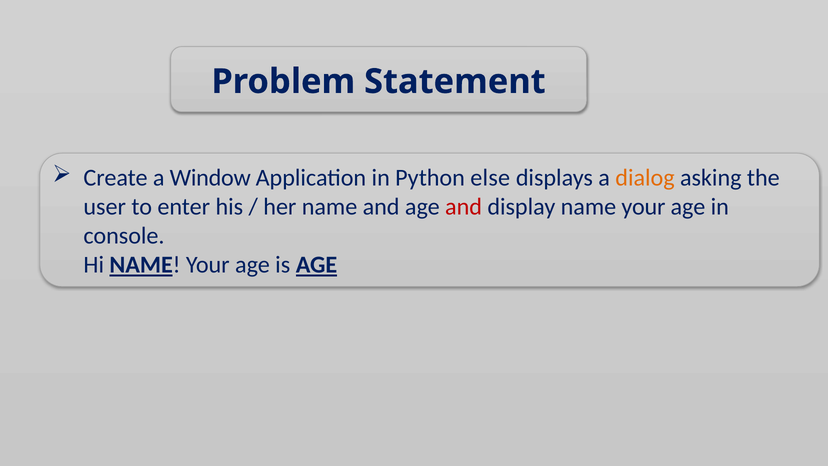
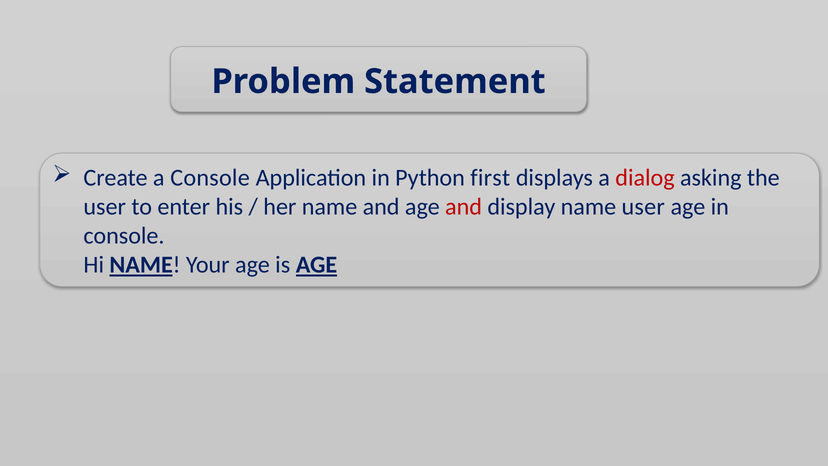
a Window: Window -> Console (210, 178)
else: else -> first (490, 178)
dialog colour: orange -> red (645, 178)
display name your: your -> user (643, 207)
